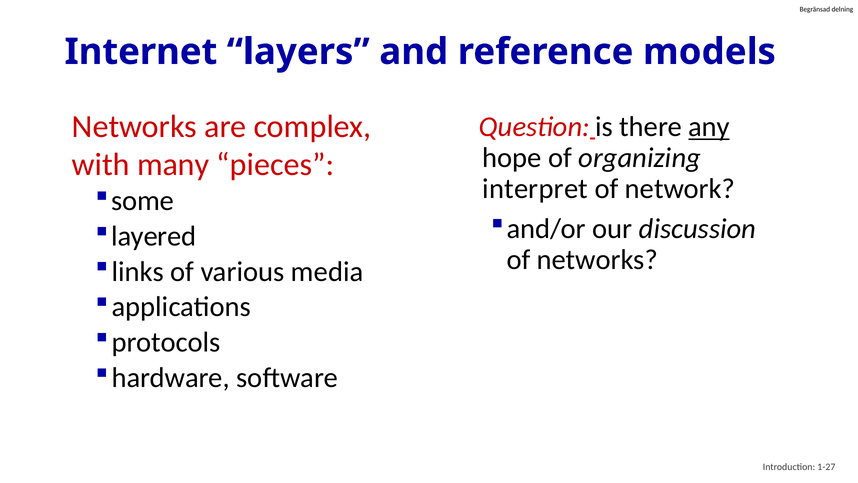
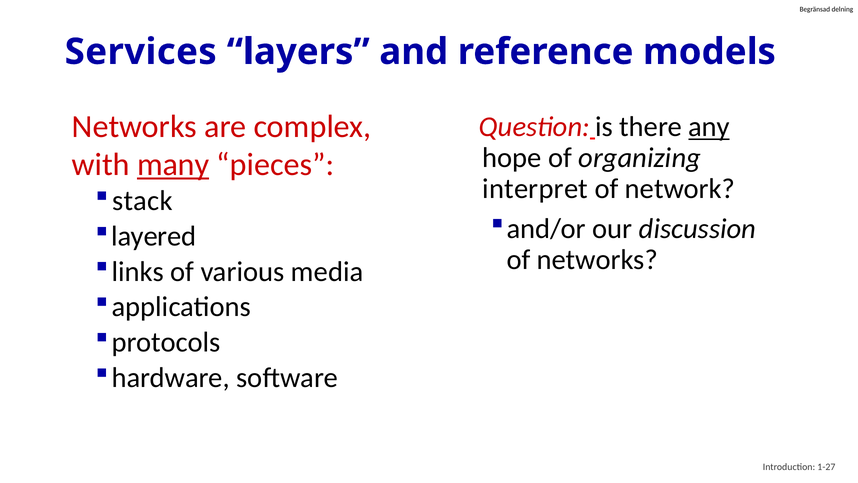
Internet: Internet -> Services (141, 52)
many underline: none -> present (173, 165)
some: some -> stack (142, 201)
